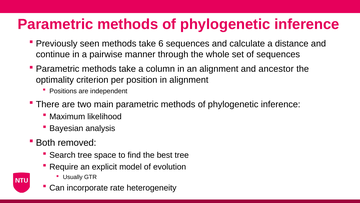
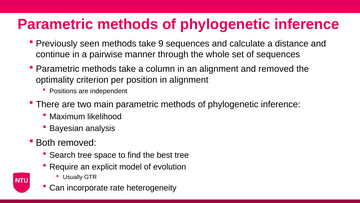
6: 6 -> 9 (161, 43)
and ancestor: ancestor -> removed (276, 69)
